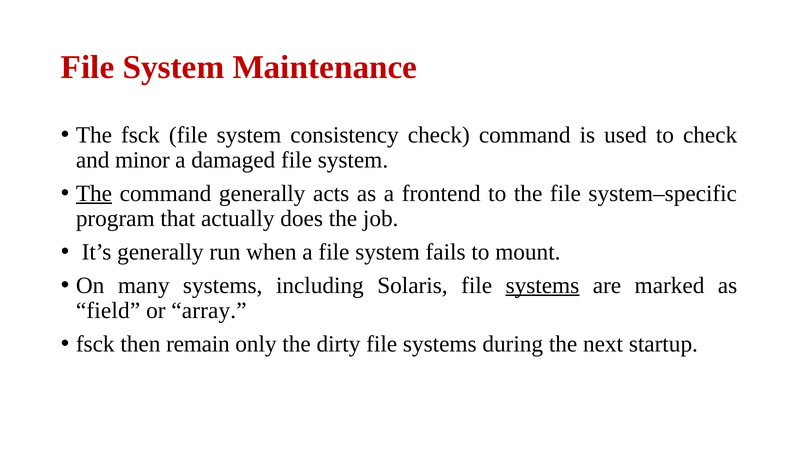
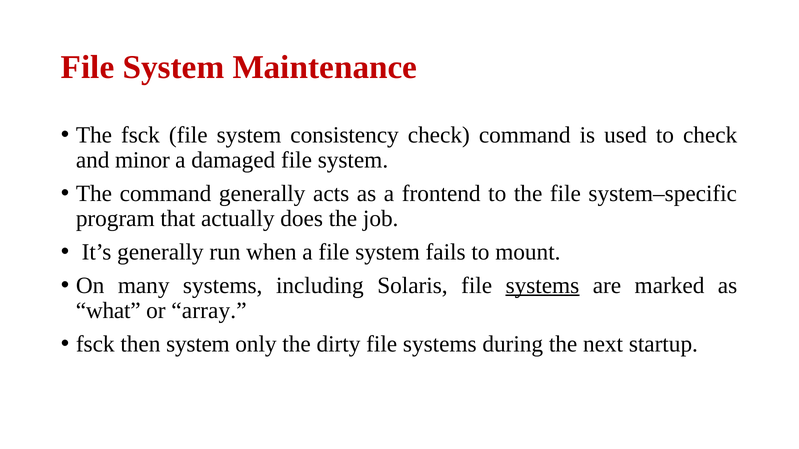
The underline: present -> none (94, 194)
field: field -> what (108, 311)
then remain: remain -> system (198, 344)
